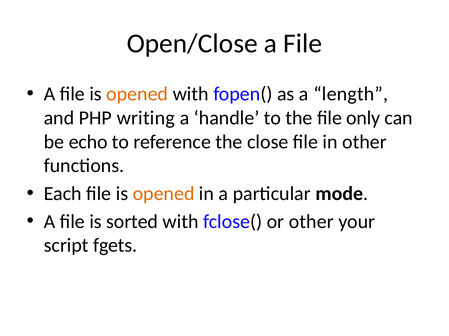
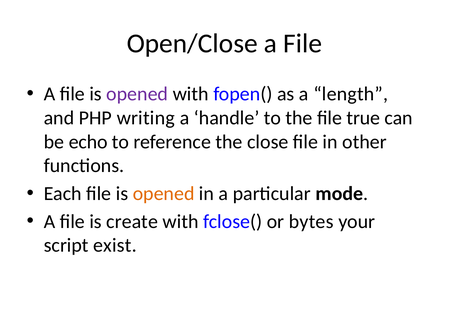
opened colour: orange -> purple (137, 94)
only: only -> true (363, 118)
sorted: sorted -> create (132, 222)
or other: other -> bytes (311, 222)
fgets: fgets -> exist (115, 246)
